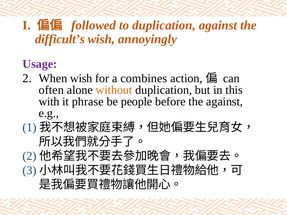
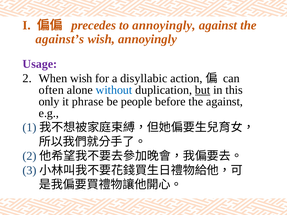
followed: followed -> precedes (94, 25)
to duplication: duplication -> annoyingly (164, 25)
difficult’s: difficult’s -> against’s (60, 39)
combines: combines -> disyllabic (144, 78)
without colour: orange -> blue (114, 90)
but underline: none -> present (203, 90)
with: with -> only (49, 102)
